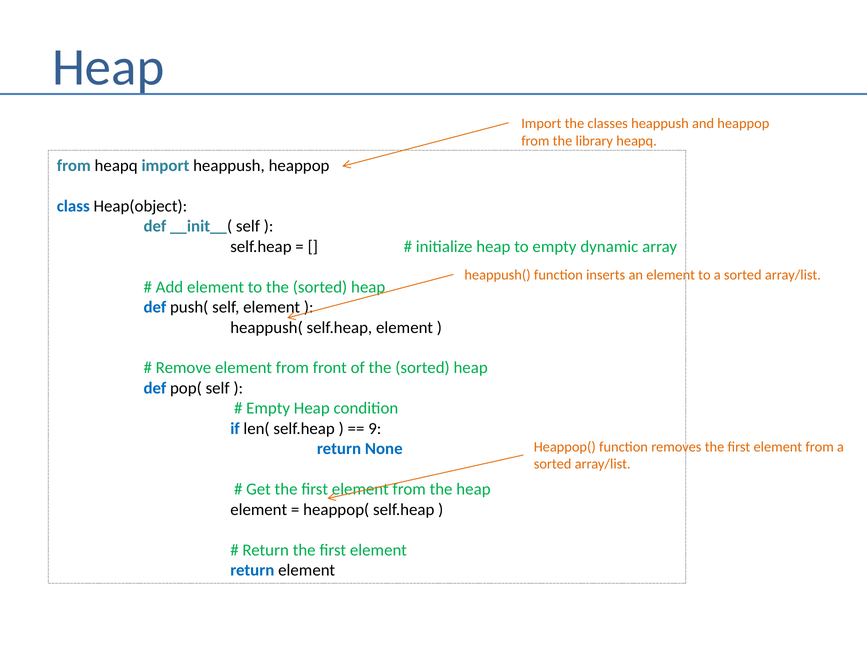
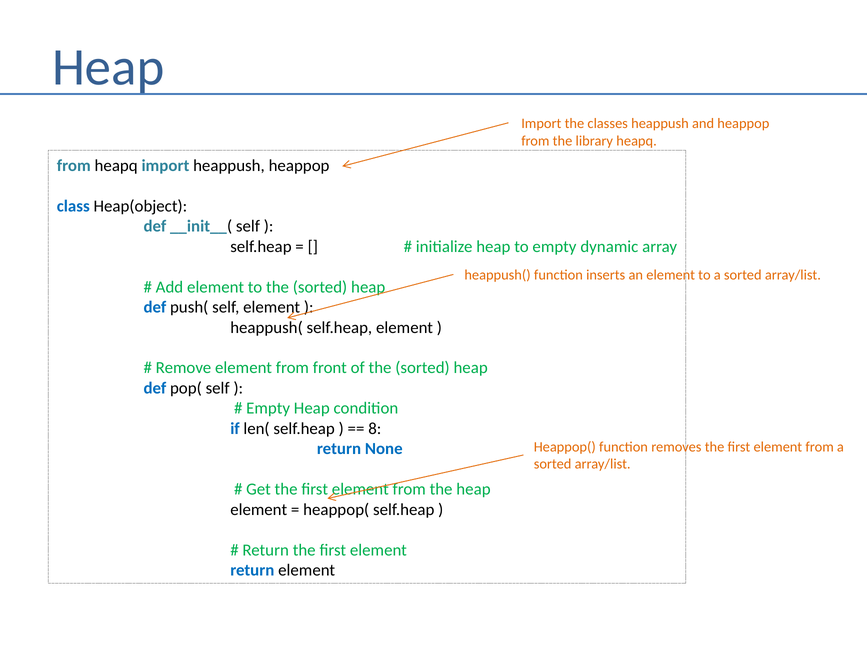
9: 9 -> 8 (375, 429)
